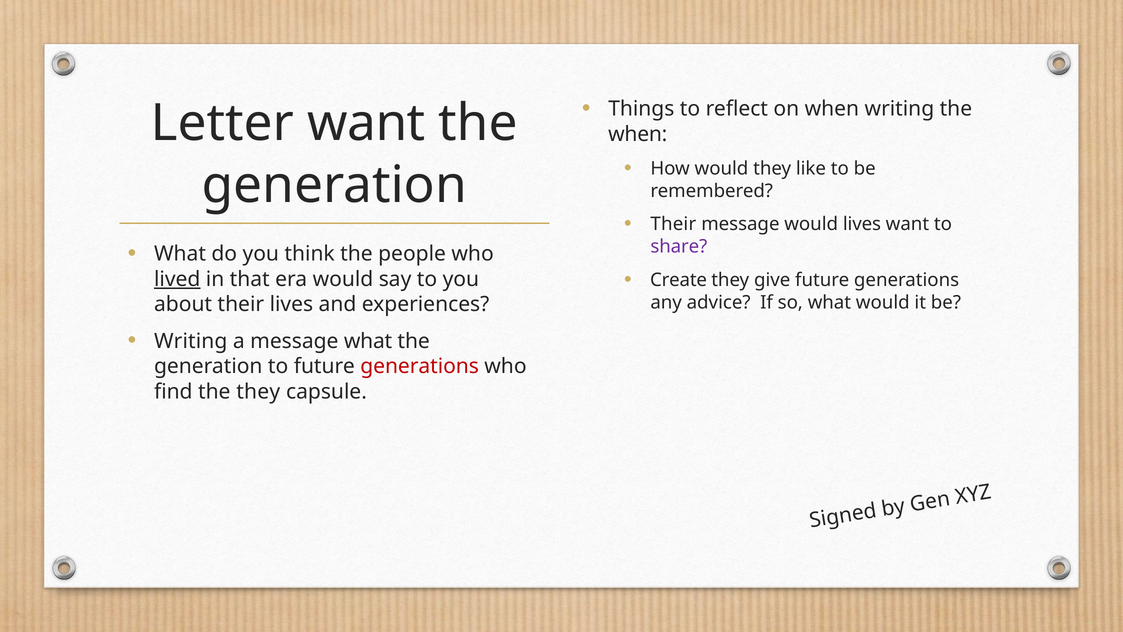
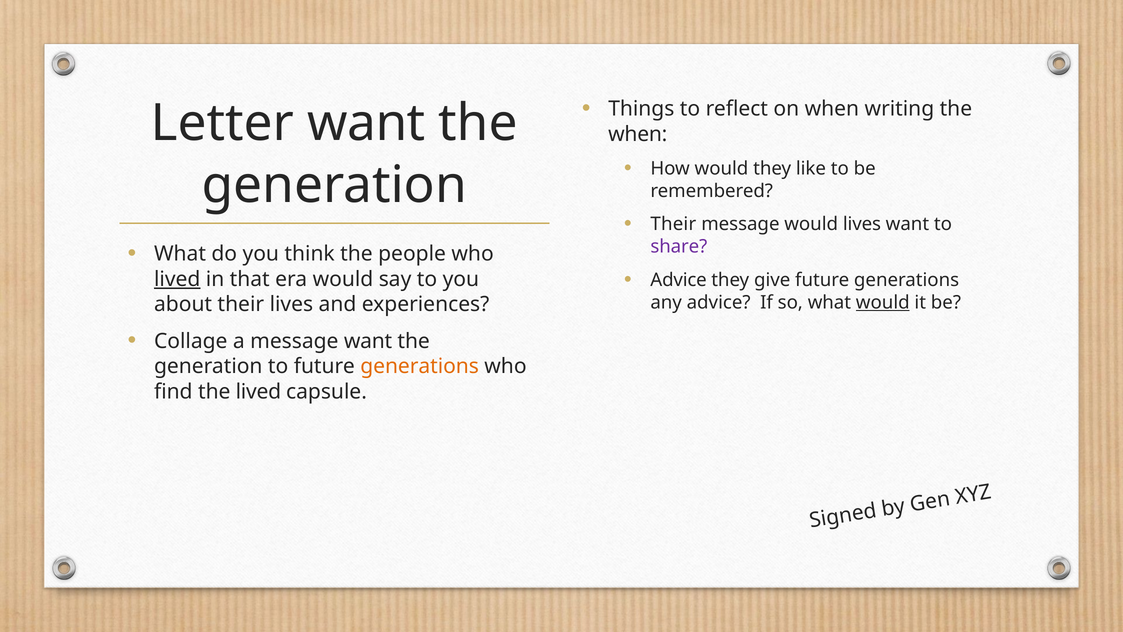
Create: Create -> Advice (679, 280)
would underline: none -> present (883, 302)
Writing: Writing -> Collage (191, 341)
message what: what -> want (368, 341)
generations colour: red -> orange (420, 366)
the they: they -> lived (258, 391)
